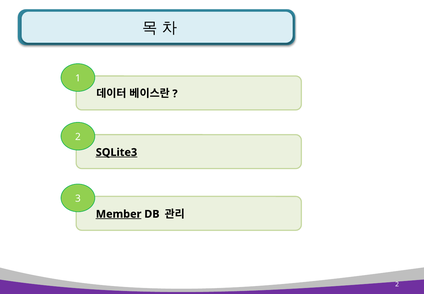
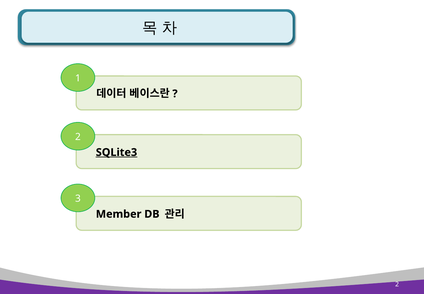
Member underline: present -> none (119, 214)
